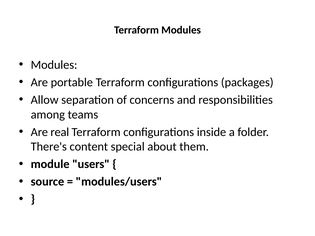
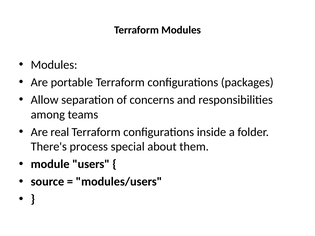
content: content -> process (89, 147)
